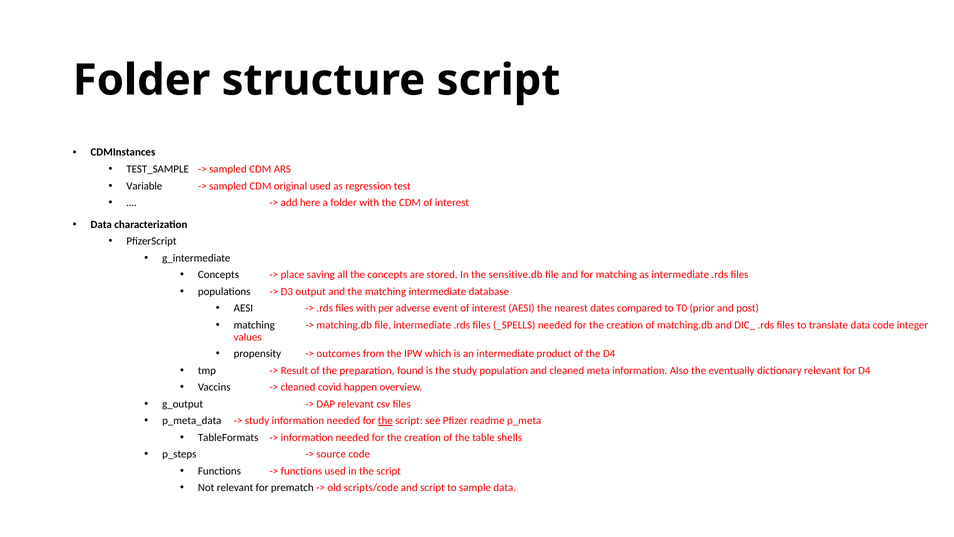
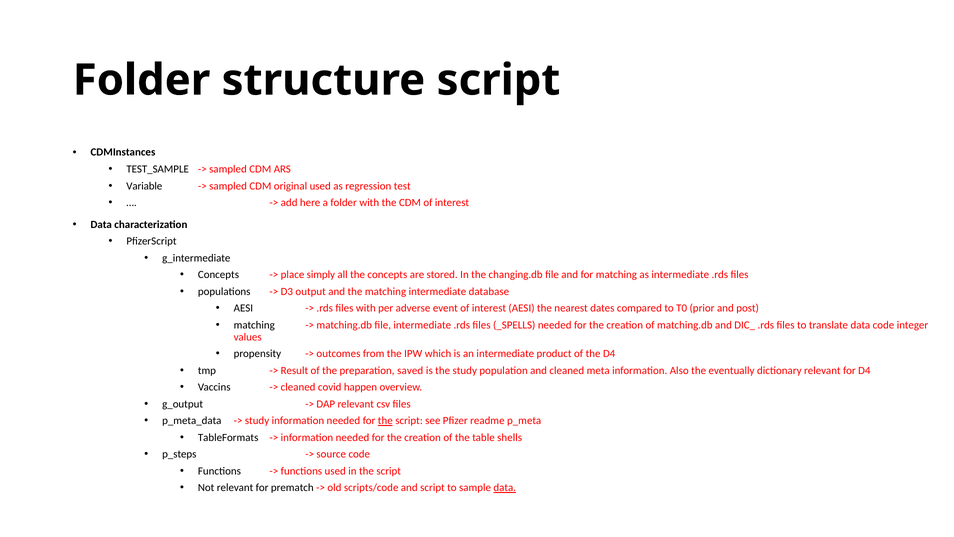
saving: saving -> simply (321, 275)
sensitive.db: sensitive.db -> changing.db (516, 275)
found: found -> saved (410, 370)
data underline: none -> present (505, 488)
